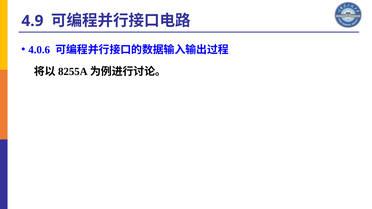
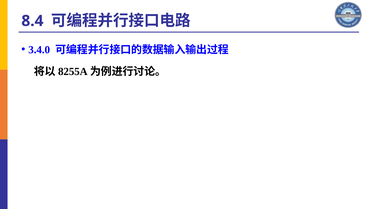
4.9: 4.9 -> 8.4 (32, 21)
4.0.6: 4.0.6 -> 3.4.0 (39, 50)
